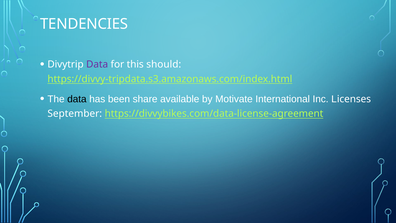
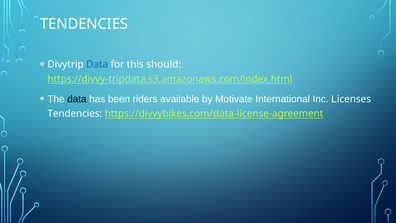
Data colour: purple -> blue (97, 64)
share: share -> riders (145, 99)
September: September -> Tendencies (75, 114)
